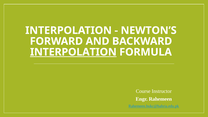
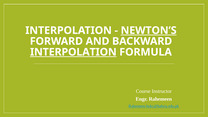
NEWTON’S underline: none -> present (149, 30)
